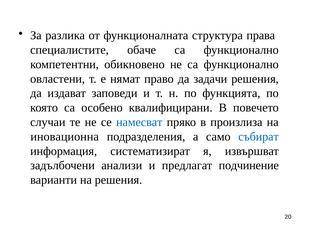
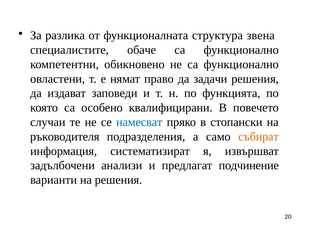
права: права -> звена (261, 36)
произлиза: произлиза -> стопански (236, 122)
иновационна: иновационна -> ръководителя (65, 137)
събират colour: blue -> orange (258, 137)
